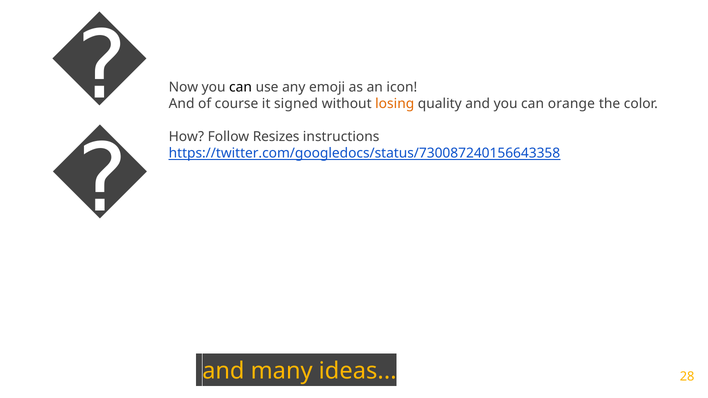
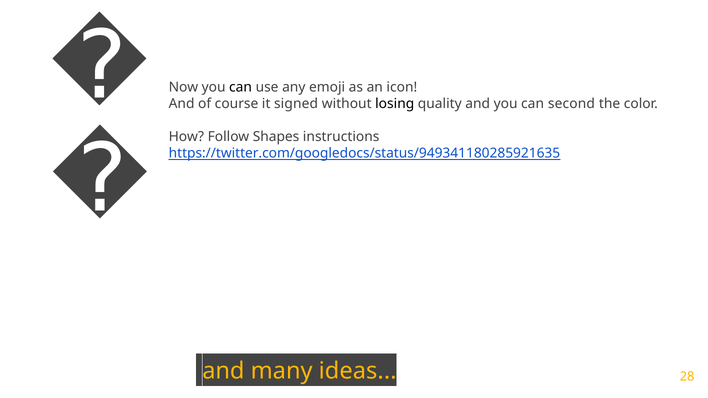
losing colour: orange -> black (395, 104)
orange: orange -> second (571, 104)
Resizes: Resizes -> Shapes (276, 137)
https://twitter.com/googledocs/status/730087240156643358: https://twitter.com/googledocs/status/730087240156643358 -> https://twitter.com/googledocs/status/949341180285921635 (364, 153)
